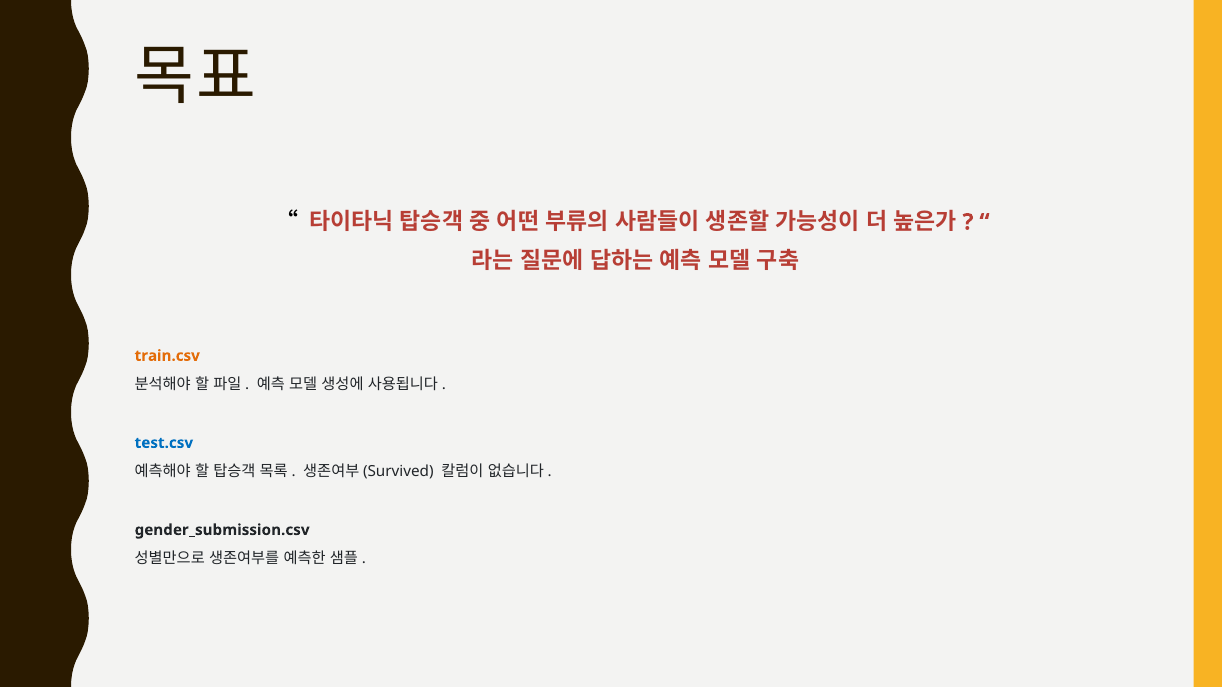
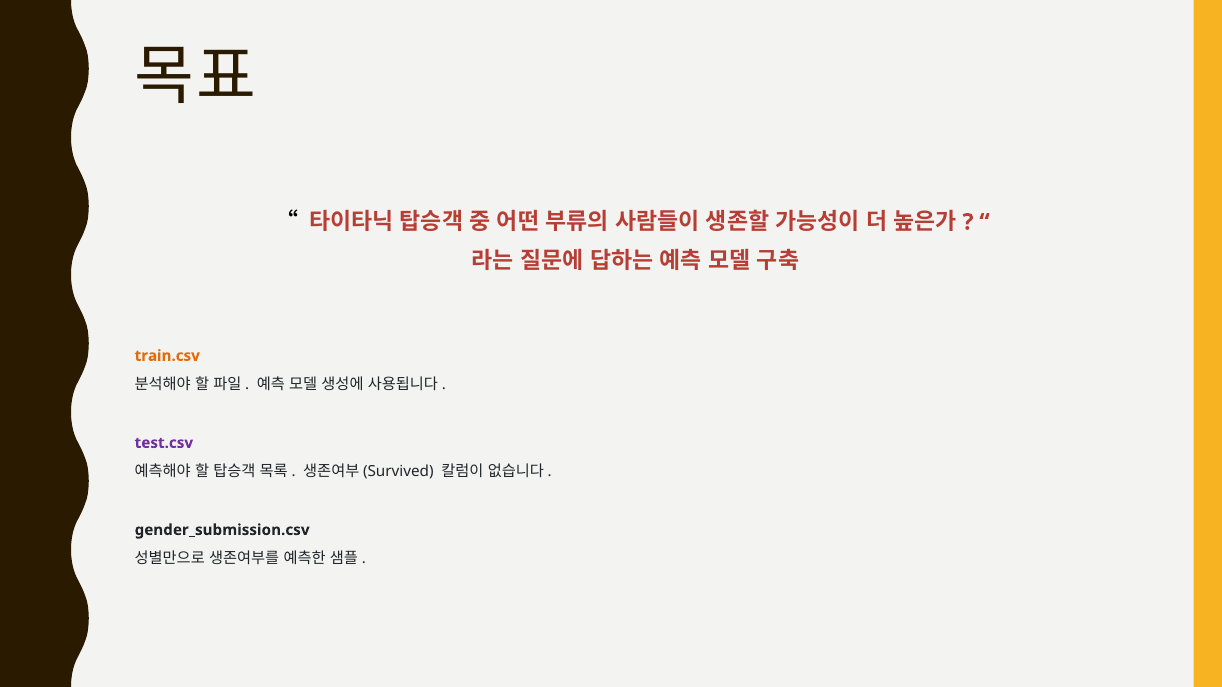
test.csv colour: blue -> purple (164, 443)
